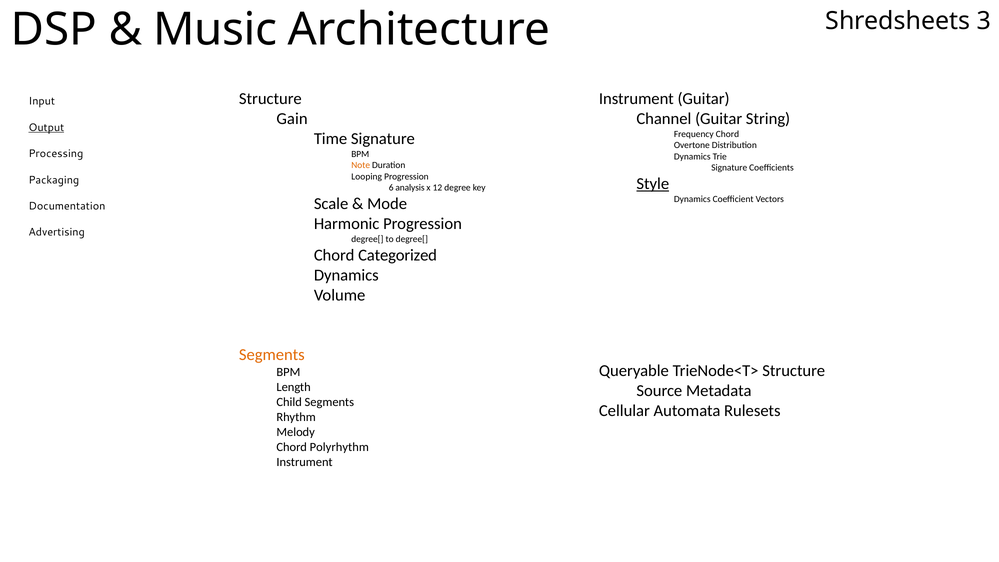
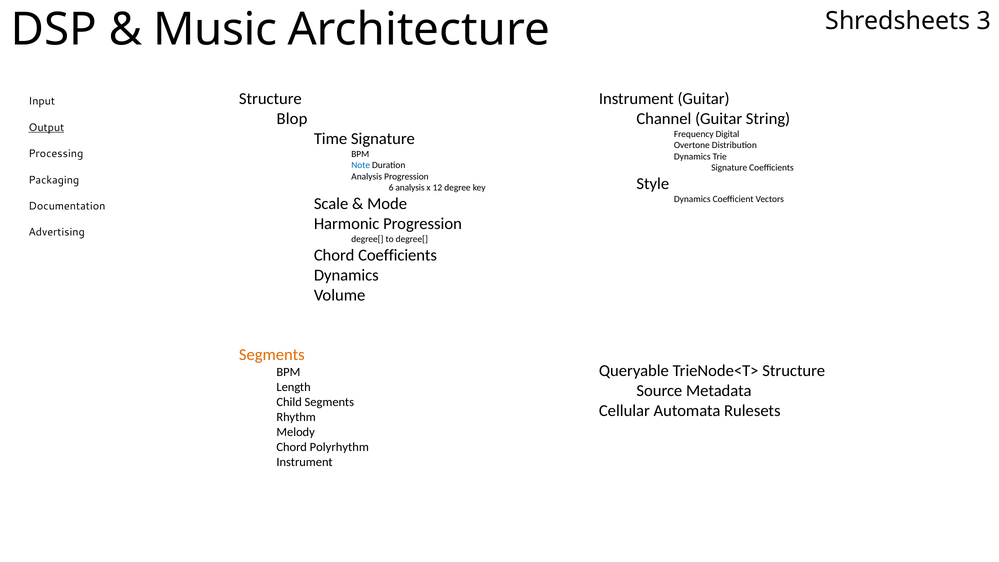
Gain: Gain -> Blop (292, 119)
Frequency Chord: Chord -> Digital (728, 134)
Note colour: orange -> blue (361, 165)
Looping: Looping -> Analysis (367, 176)
Style underline: present -> none (653, 184)
Chord Categorized: Categorized -> Coefficients (398, 255)
